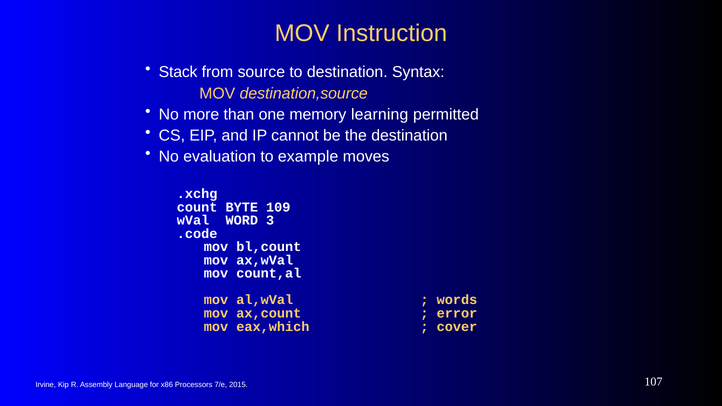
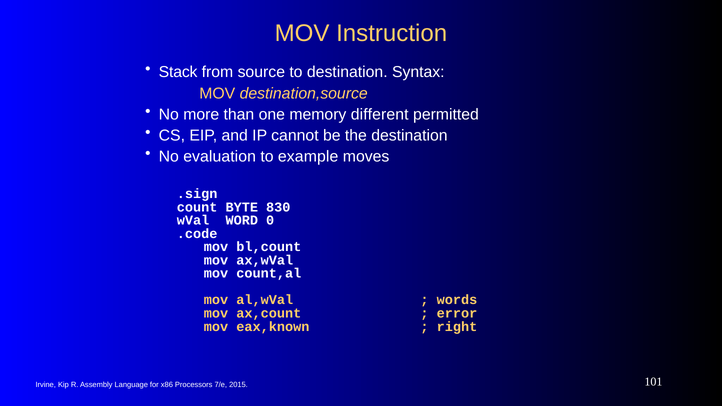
learning: learning -> different (380, 114)
.xchg: .xchg -> .sign (197, 194)
109: 109 -> 830 (278, 207)
3: 3 -> 0 (270, 220)
eax,which: eax,which -> eax,known (273, 327)
cover: cover -> right (457, 327)
107: 107 -> 101 (653, 382)
